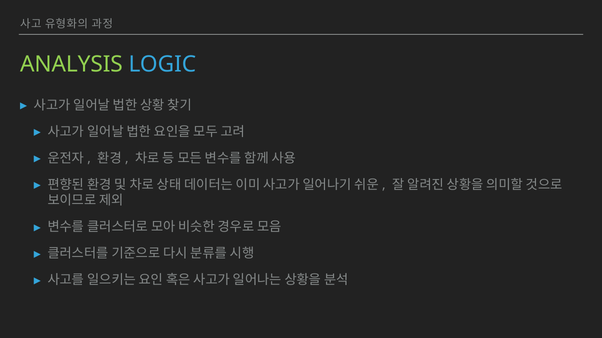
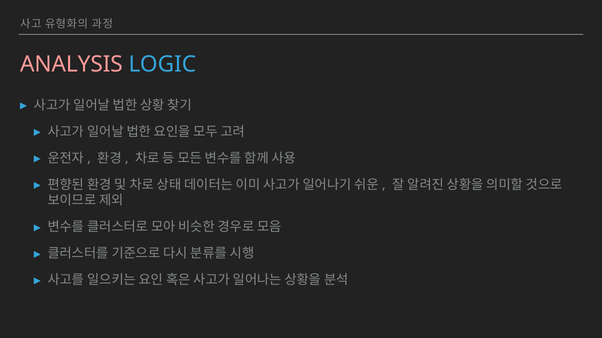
ANALYSIS colour: light green -> pink (71, 64)
